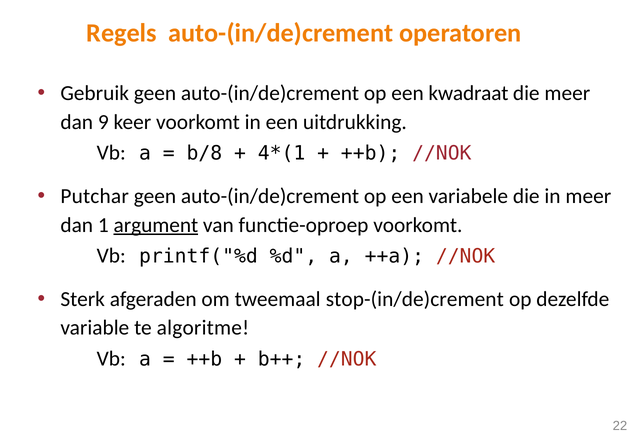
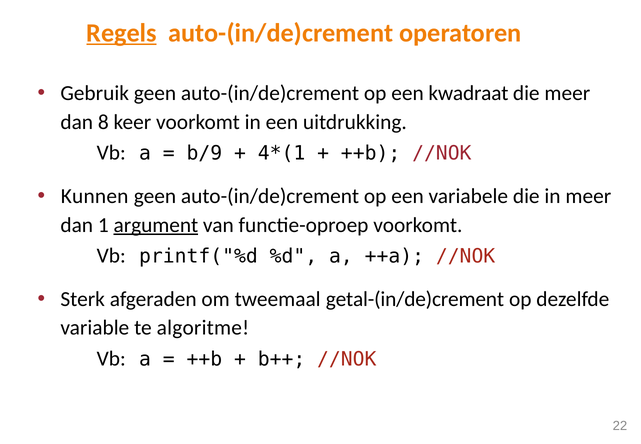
Regels underline: none -> present (122, 33)
9: 9 -> 8 (103, 122)
b/8: b/8 -> b/9 (204, 153)
Putchar: Putchar -> Kunnen (95, 196)
stop-(in/de)crement: stop-(in/de)crement -> getal-(in/de)crement (415, 299)
